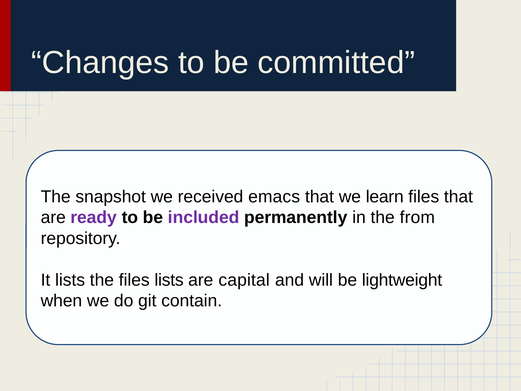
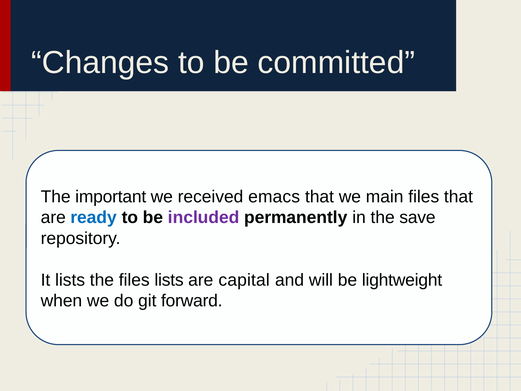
snapshot: snapshot -> important (111, 196)
learn: learn -> main (385, 196)
ready colour: purple -> blue (94, 217)
from: from -> save (417, 217)
contain: contain -> forward (192, 301)
